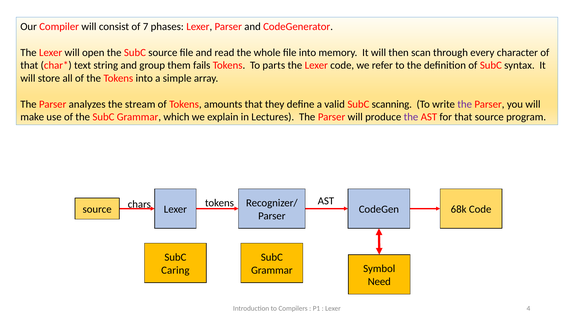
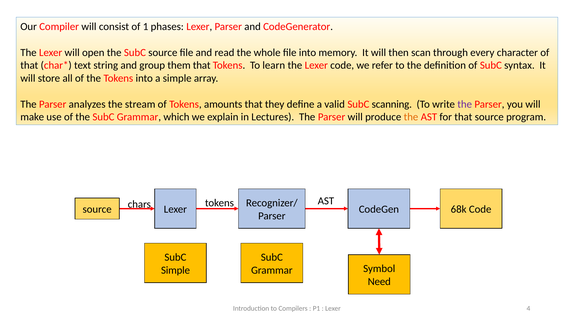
7: 7 -> 1 (146, 27)
them fails: fails -> that (202, 65)
parts: parts -> learn (274, 65)
the colour: purple -> orange (411, 117)
Caring: Caring -> Simple (175, 270)
